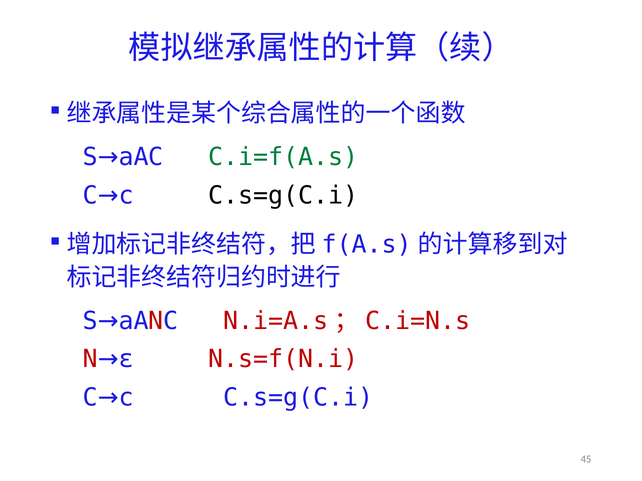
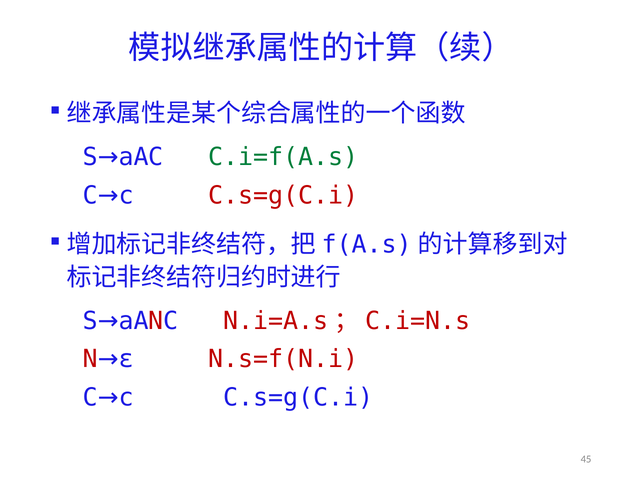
C.s=g(C.i colour: black -> red (283, 196)
